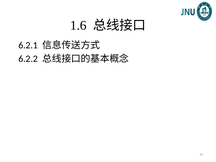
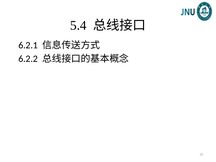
1.6: 1.6 -> 5.4 (78, 25)
